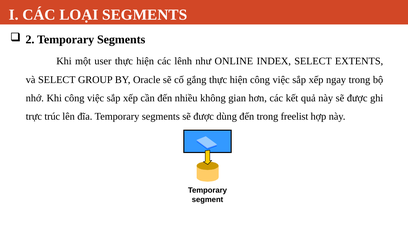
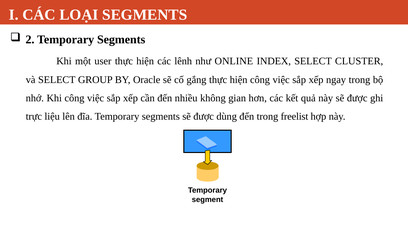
EXTENTS: EXTENTS -> CLUSTER (359, 61)
trúc: trúc -> liệu (52, 116)
